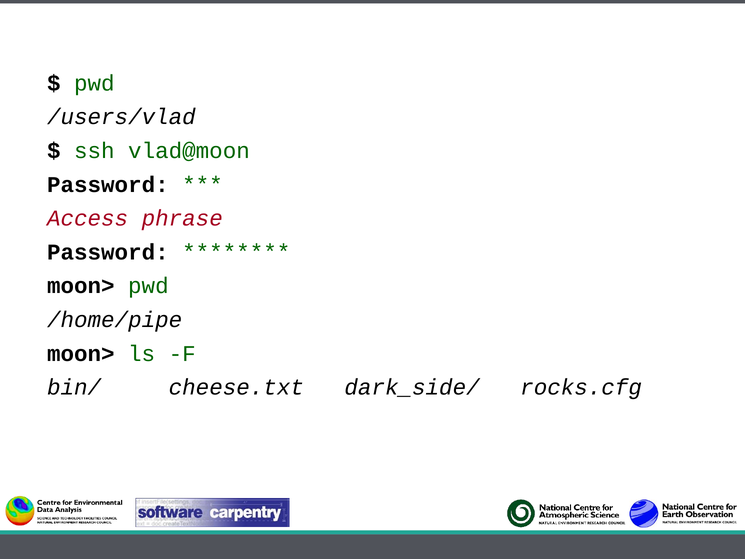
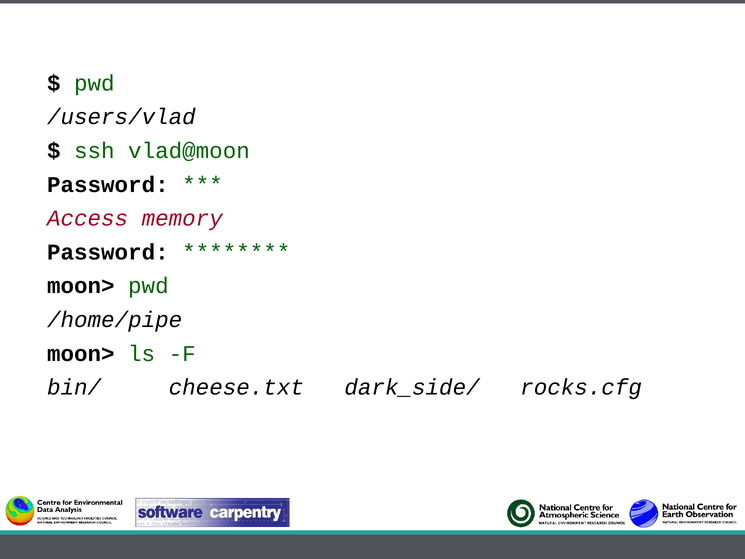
phrase: phrase -> memory (182, 218)
